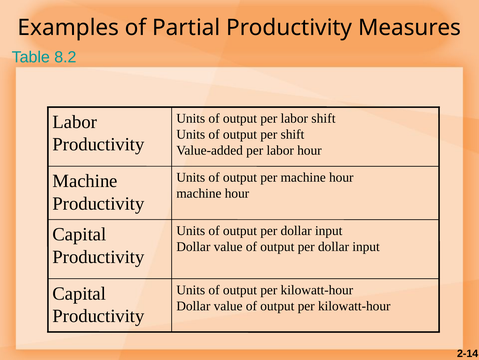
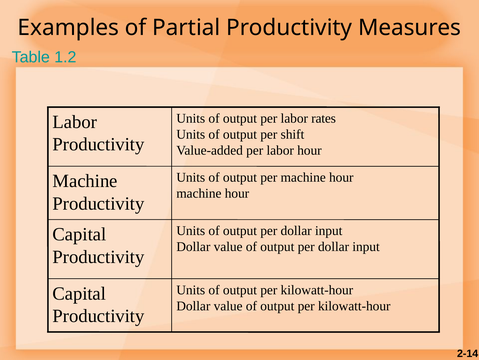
8.2: 8.2 -> 1.2 (65, 57)
labor shift: shift -> rates (324, 118)
